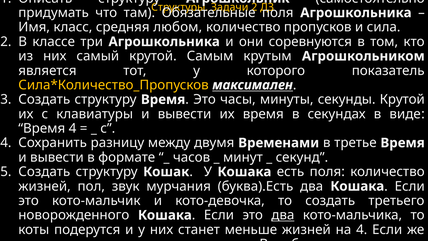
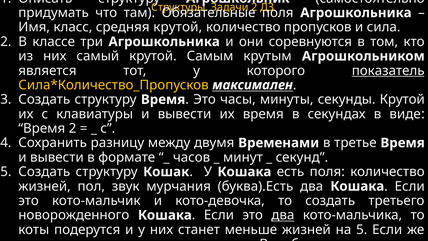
средняя любом: любом -> крутой (178, 27)
показатель underline: none -> present (388, 71)
Время 4: 4 -> 2 (73, 128)
на 4: 4 -> 5 (362, 229)
